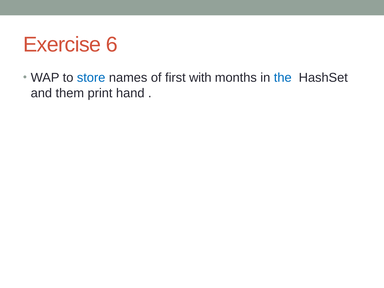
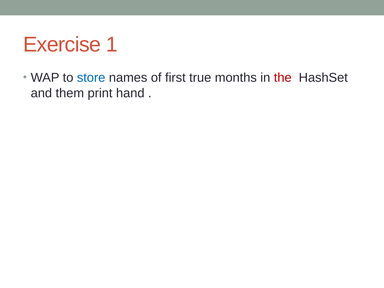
6: 6 -> 1 (112, 45)
with: with -> true (200, 78)
the colour: blue -> red (283, 78)
